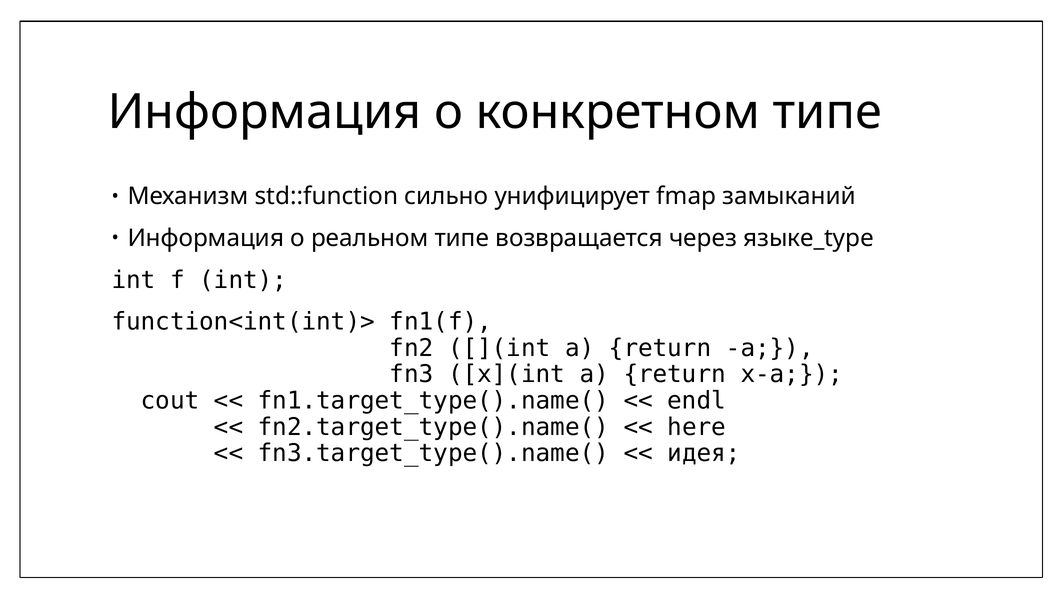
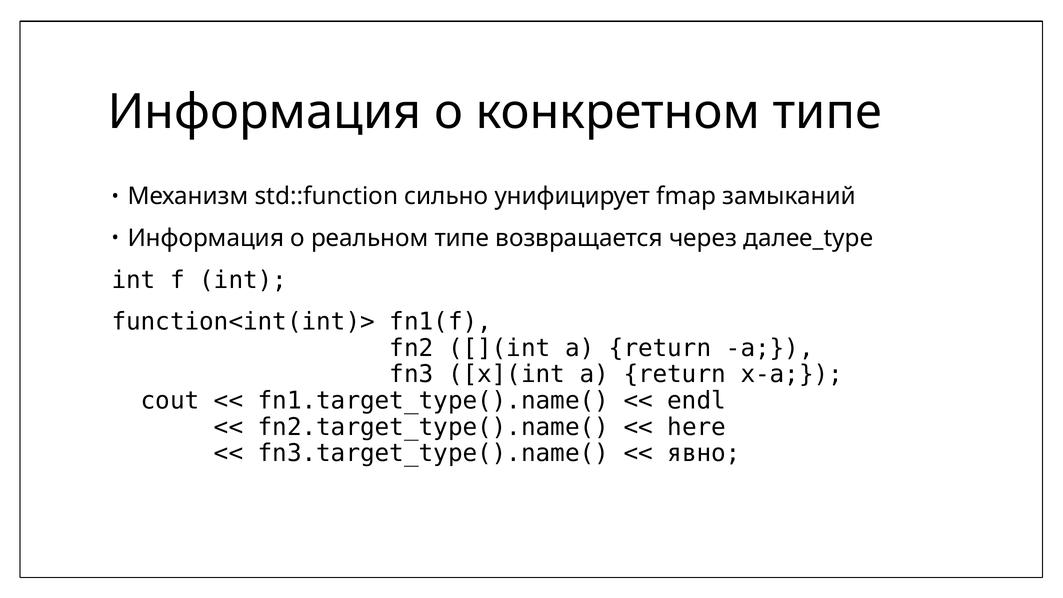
языке_type: языке_type -> далее_type (809, 238)
идея: идея -> явно (704, 453)
